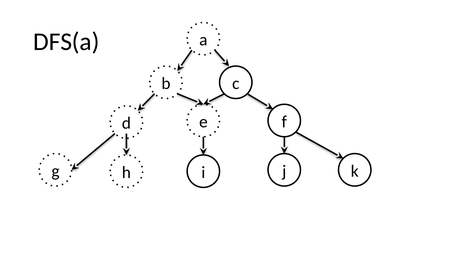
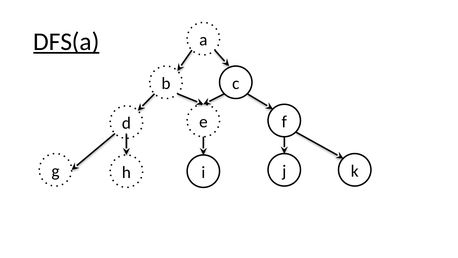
DFS(a underline: none -> present (66, 42)
